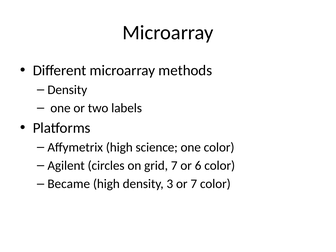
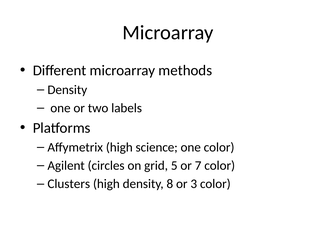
grid 7: 7 -> 5 (174, 166)
6: 6 -> 7 (198, 166)
Became: Became -> Clusters (69, 184)
3: 3 -> 8 (170, 184)
or 7: 7 -> 3 (194, 184)
